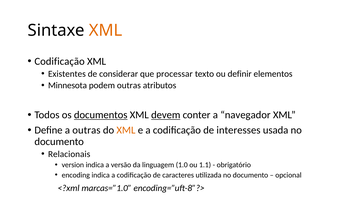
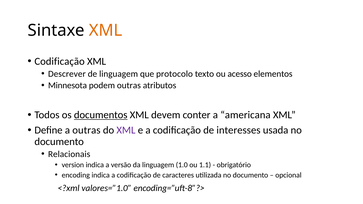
Existentes: Existentes -> Descrever (67, 74)
de considerar: considerar -> linguagem (119, 74)
processar: processar -> protocolo (174, 74)
definir: definir -> acesso (240, 74)
devem underline: present -> none (166, 115)
navegador: navegador -> americana (245, 115)
XML colour: orange -> purple (126, 130)
marcas=”1.0: marcas=”1.0 -> valores=”1.0 (107, 188)
